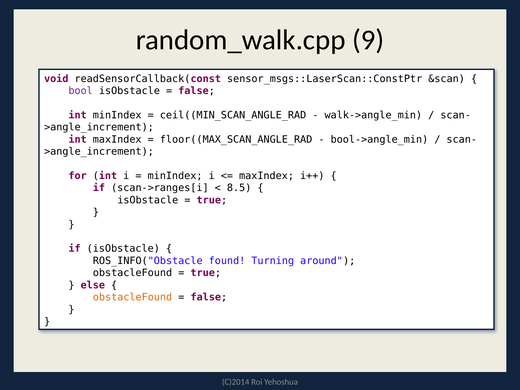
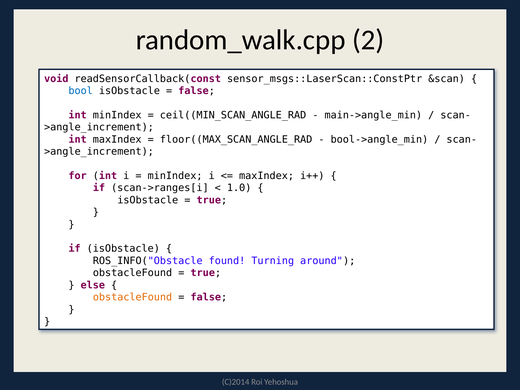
9: 9 -> 2 (368, 40)
bool colour: purple -> blue (81, 91)
walk->angle_min: walk->angle_min -> main->angle_min (373, 115)
8.5: 8.5 -> 1.0 (239, 188)
